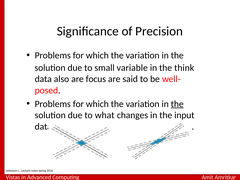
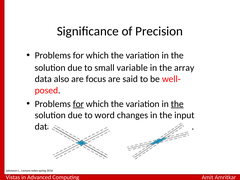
think: think -> array (184, 68)
for underline: none -> present (78, 104)
what: what -> word (105, 115)
